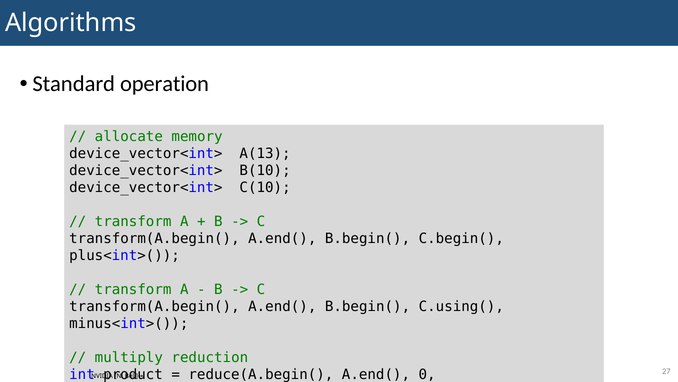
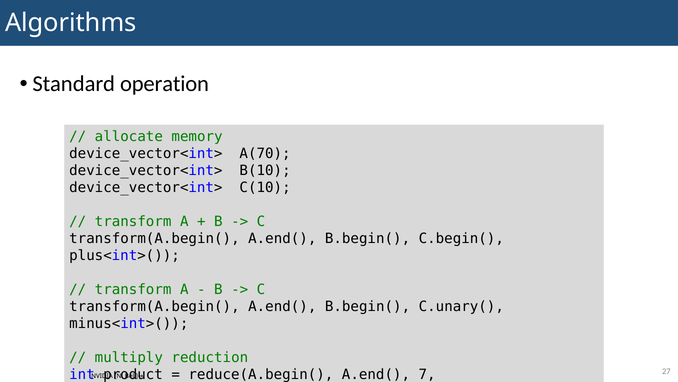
A(13: A(13 -> A(70 (265, 153)
C.using(: C.using( -> C.unary( (461, 306)
0: 0 -> 7 (427, 374)
